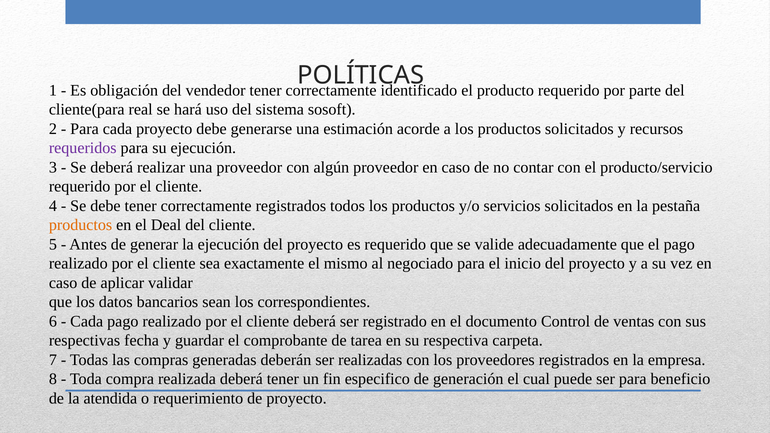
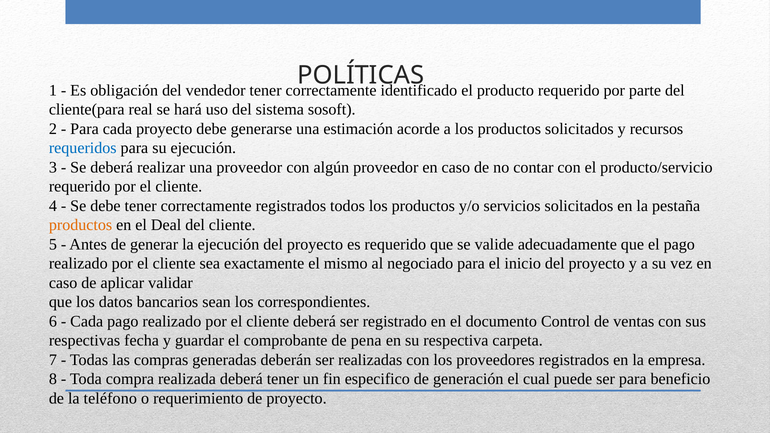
requeridos colour: purple -> blue (83, 148)
tarea: tarea -> pena (366, 341)
atendida: atendida -> teléfono (110, 398)
